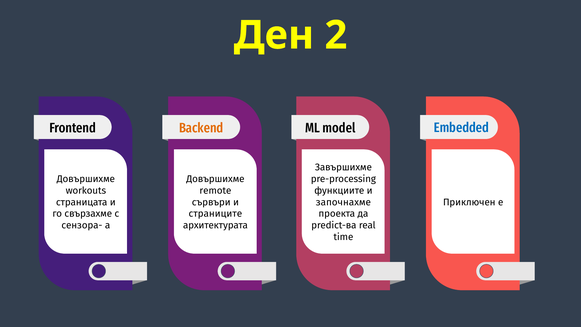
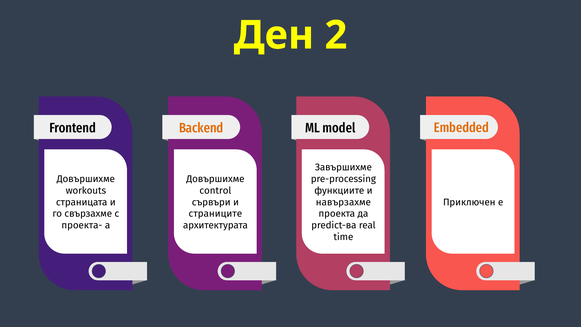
Embedded colour: blue -> orange (461, 127)
remote: remote -> control (215, 190)
започнахме: започнахме -> навързахме (343, 202)
сензора-: сензора- -> проекта- (82, 225)
